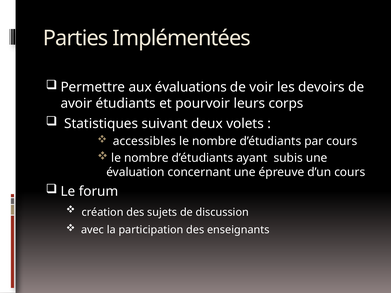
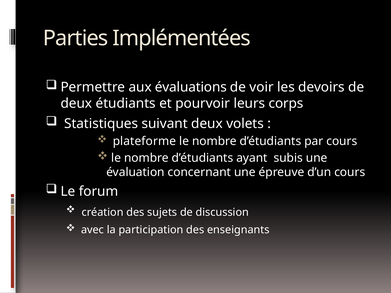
avoir: avoir -> deux (76, 104)
accessibles: accessibles -> plateforme (144, 141)
